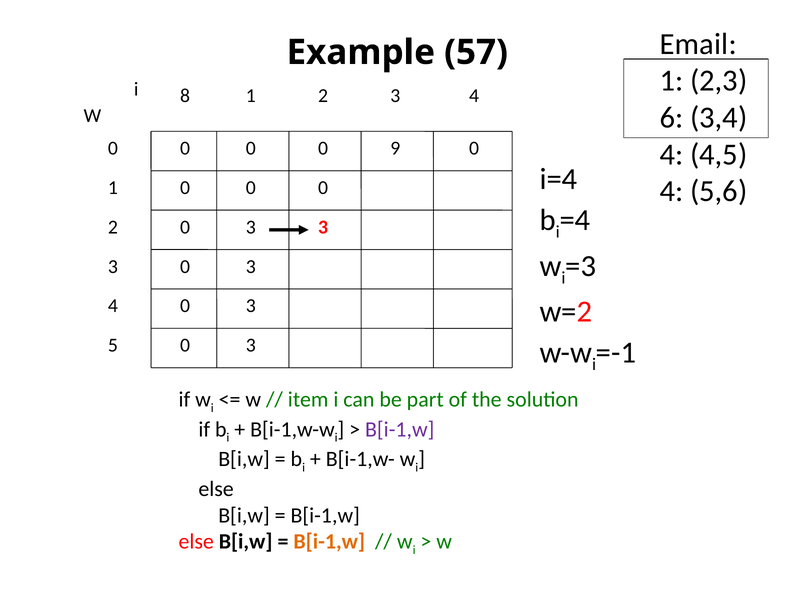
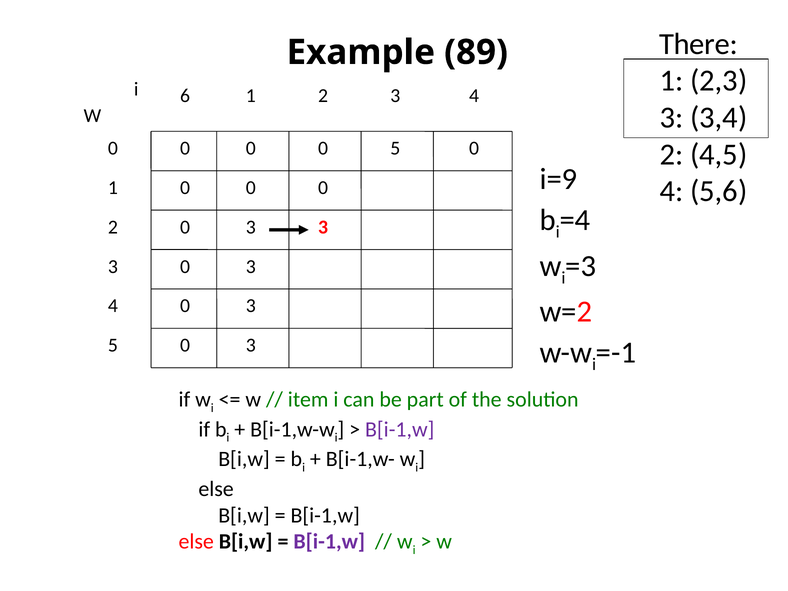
Email: Email -> There (698, 44)
57: 57 -> 89 (476, 52)
8: 8 -> 6 (185, 96)
6: 6 -> 3 (671, 118)
0 9: 9 -> 5 (395, 148)
4: 4 -> 2 (671, 154)
i=4: i=4 -> i=9 (558, 179)
B[i-1,w colour: orange -> purple (329, 542)
